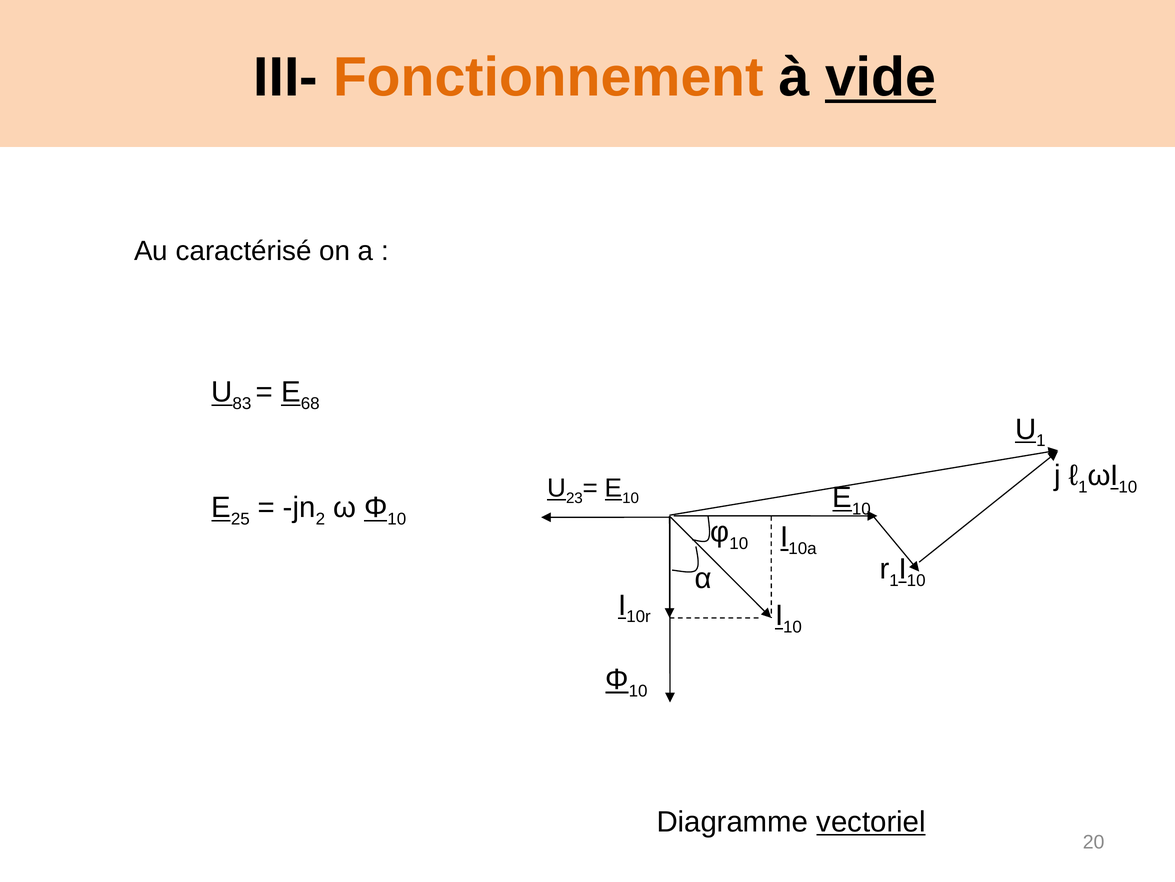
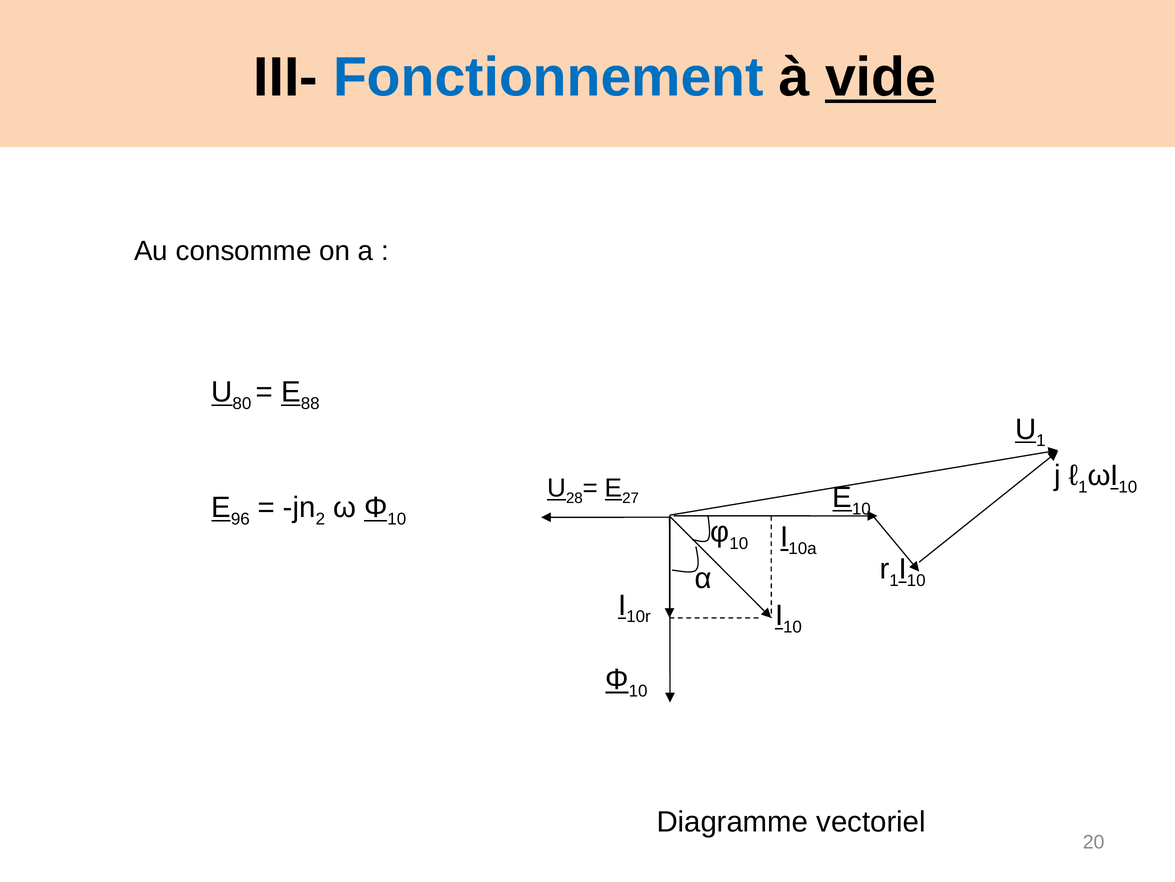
Fonctionnement colour: orange -> blue (548, 77)
caractérisé: caractérisé -> consomme (244, 251)
83: 83 -> 80 (242, 403)
68: 68 -> 88 (310, 403)
23: 23 -> 28 (574, 498)
10: 10 -> 27 (631, 498)
25: 25 -> 96 (240, 519)
vectoriel underline: present -> none (871, 821)
